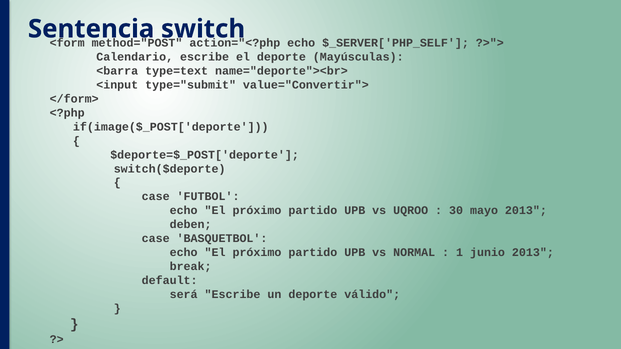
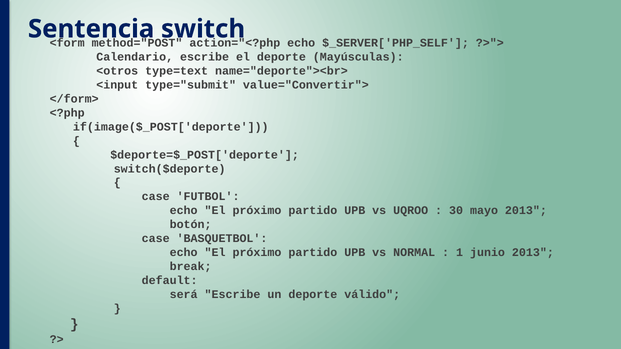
<barra: <barra -> <otros (117, 71)
deben: deben -> botón (191, 225)
